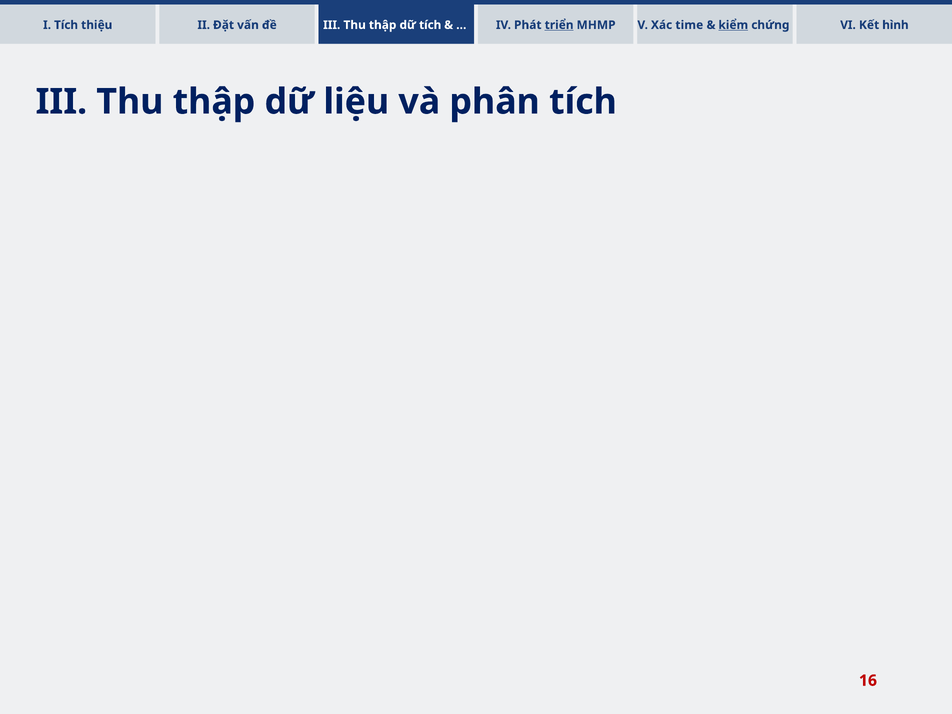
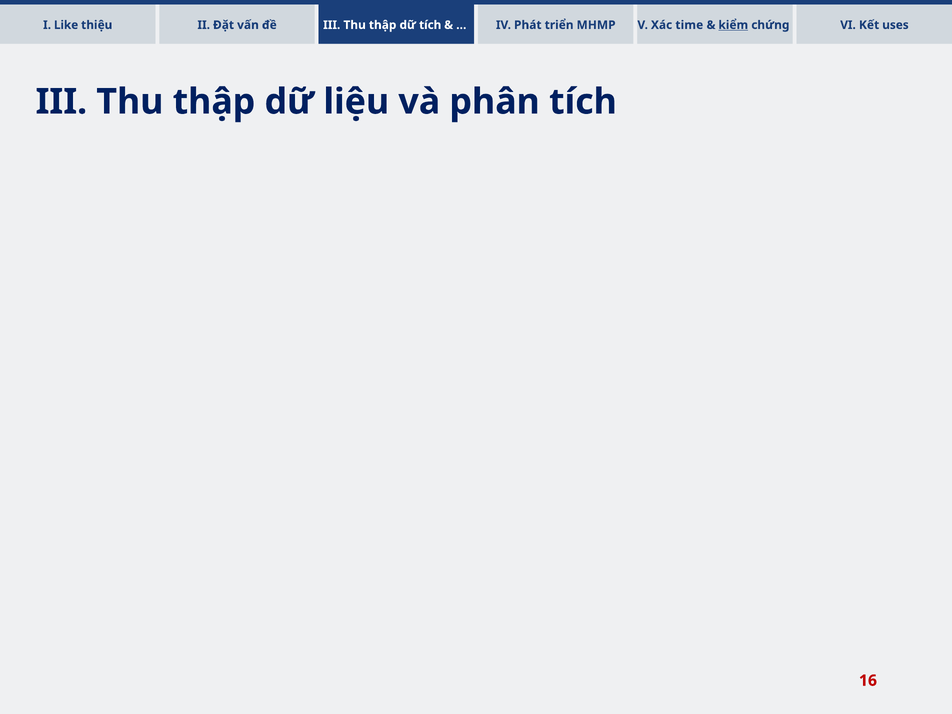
I Tích: Tích -> Like (66, 25)
triển underline: present -> none (559, 25)
hình: hình -> uses (895, 25)
